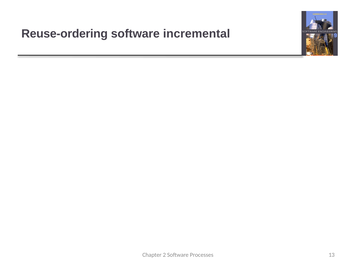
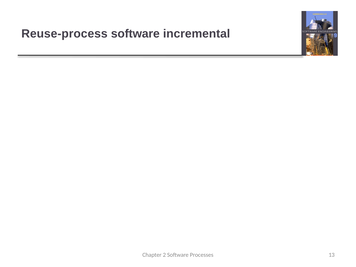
Reuse-ordering: Reuse-ordering -> Reuse-process (64, 34)
